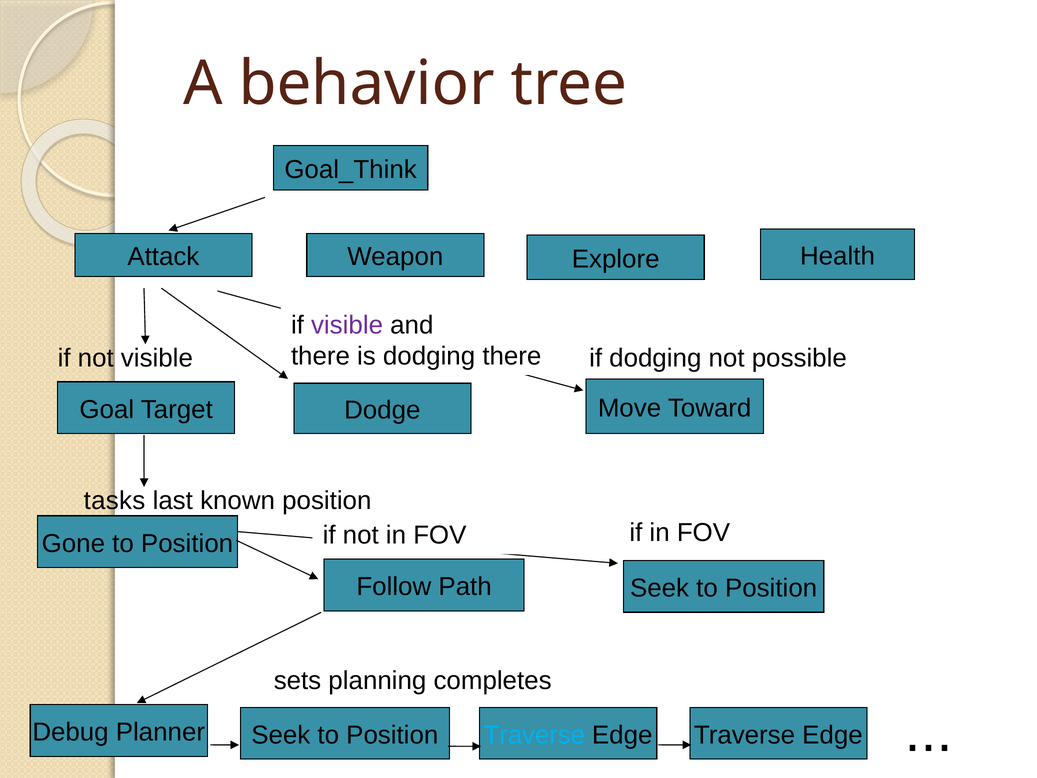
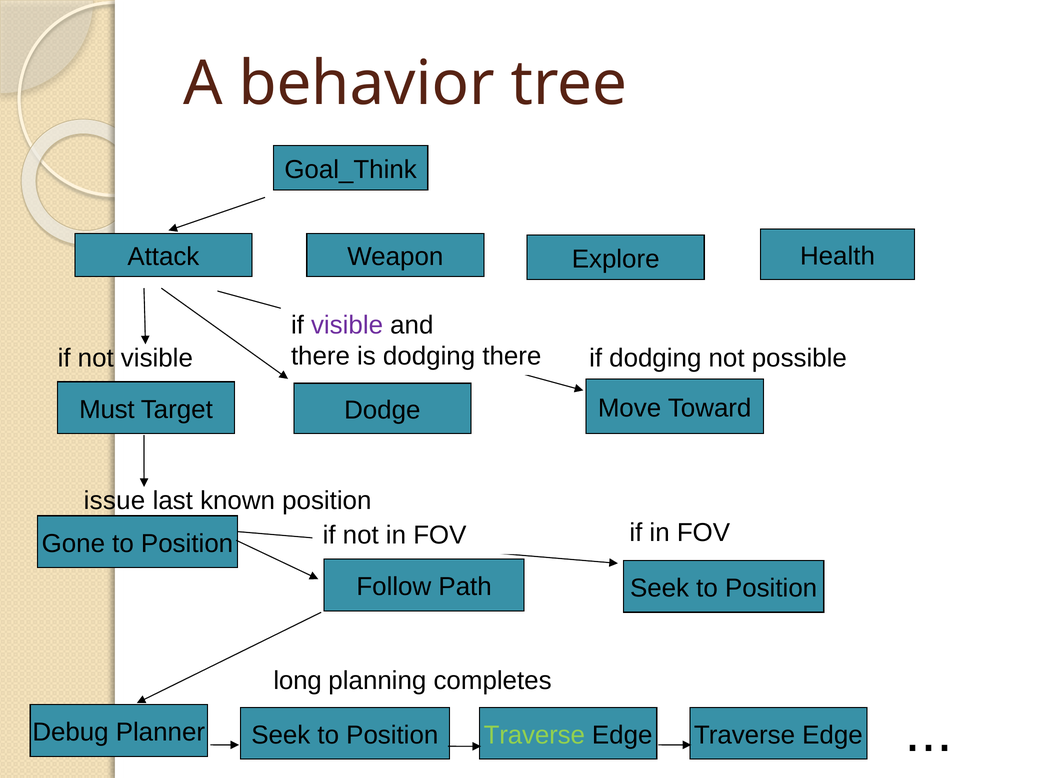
Goal: Goal -> Must (107, 409)
tasks: tasks -> issue (114, 501)
sets: sets -> long (298, 681)
Traverse colour: light blue -> light green (534, 735)
